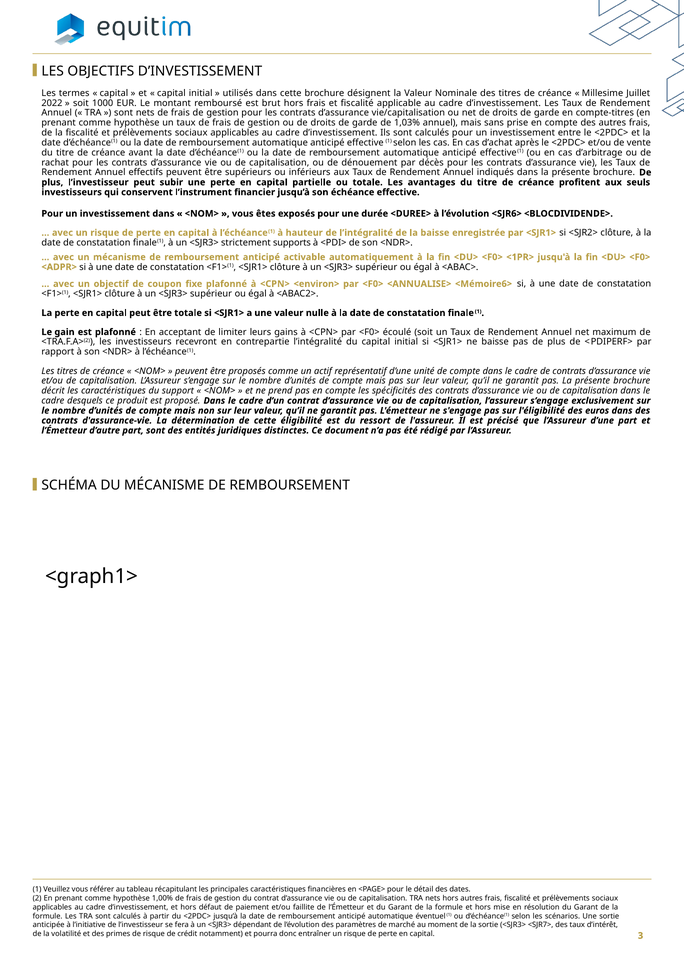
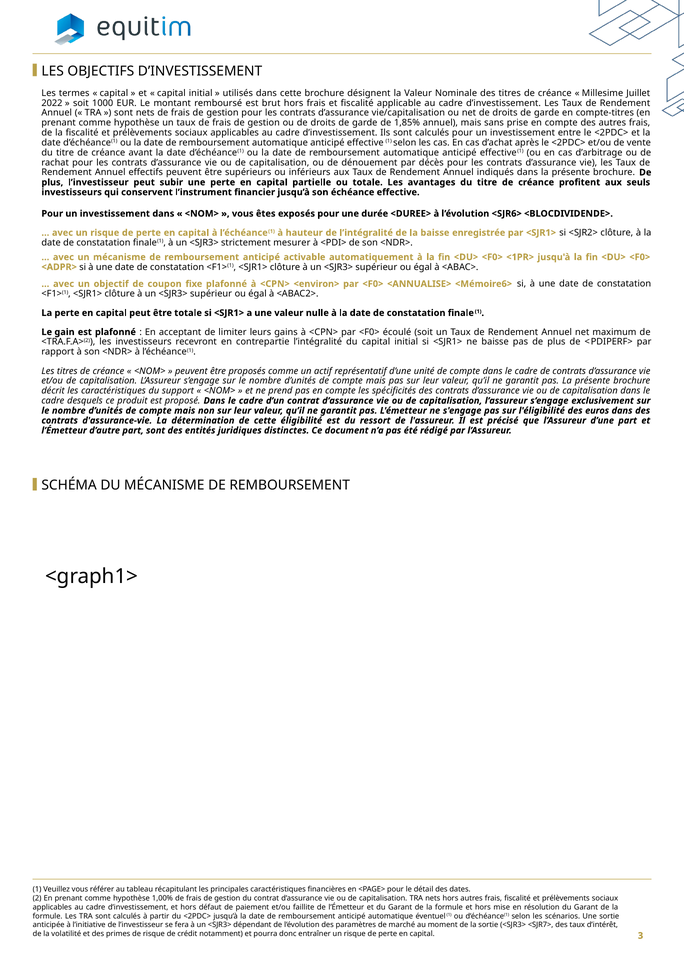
1,03%: 1,03% -> 1,85% (407, 123)
supports: supports -> mesurer (292, 242)
